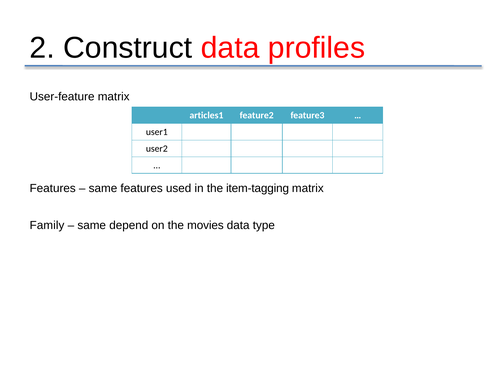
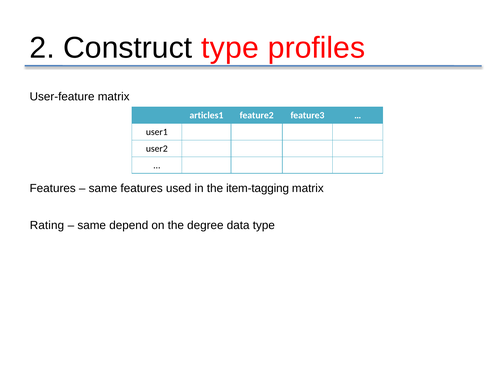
Construct data: data -> type (230, 48)
Family: Family -> Rating (47, 226)
movies: movies -> degree (205, 226)
